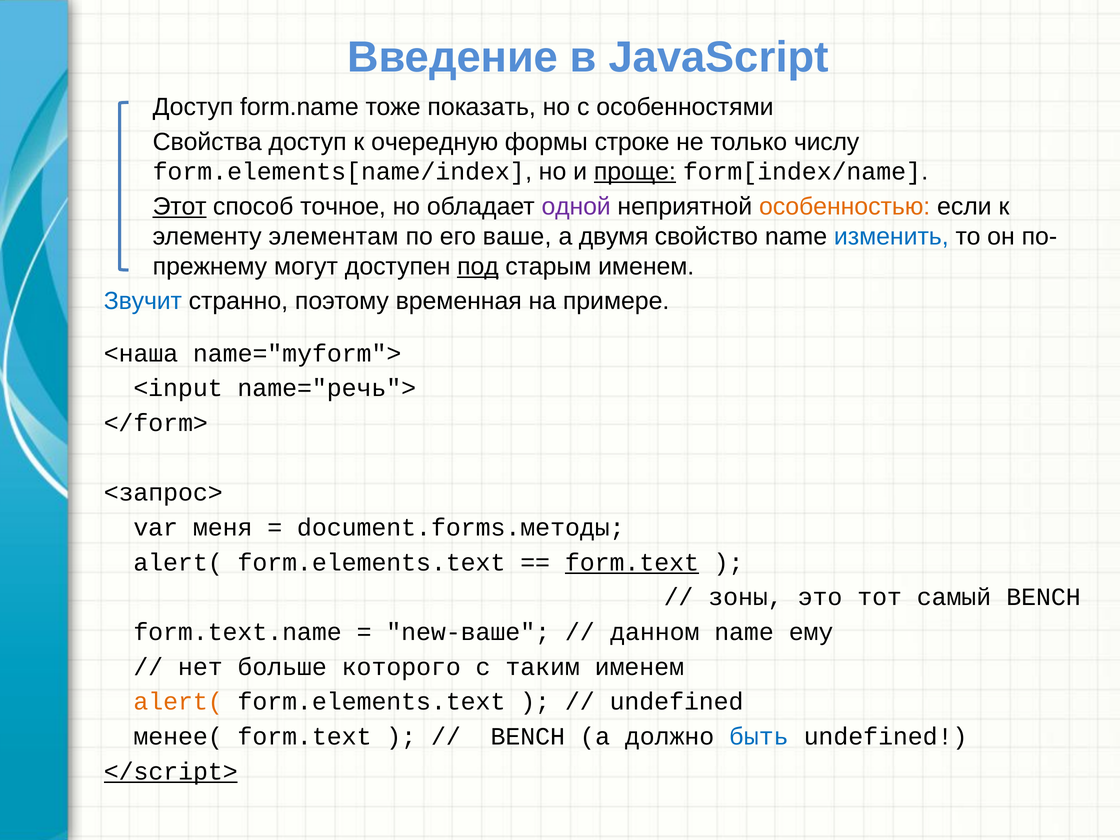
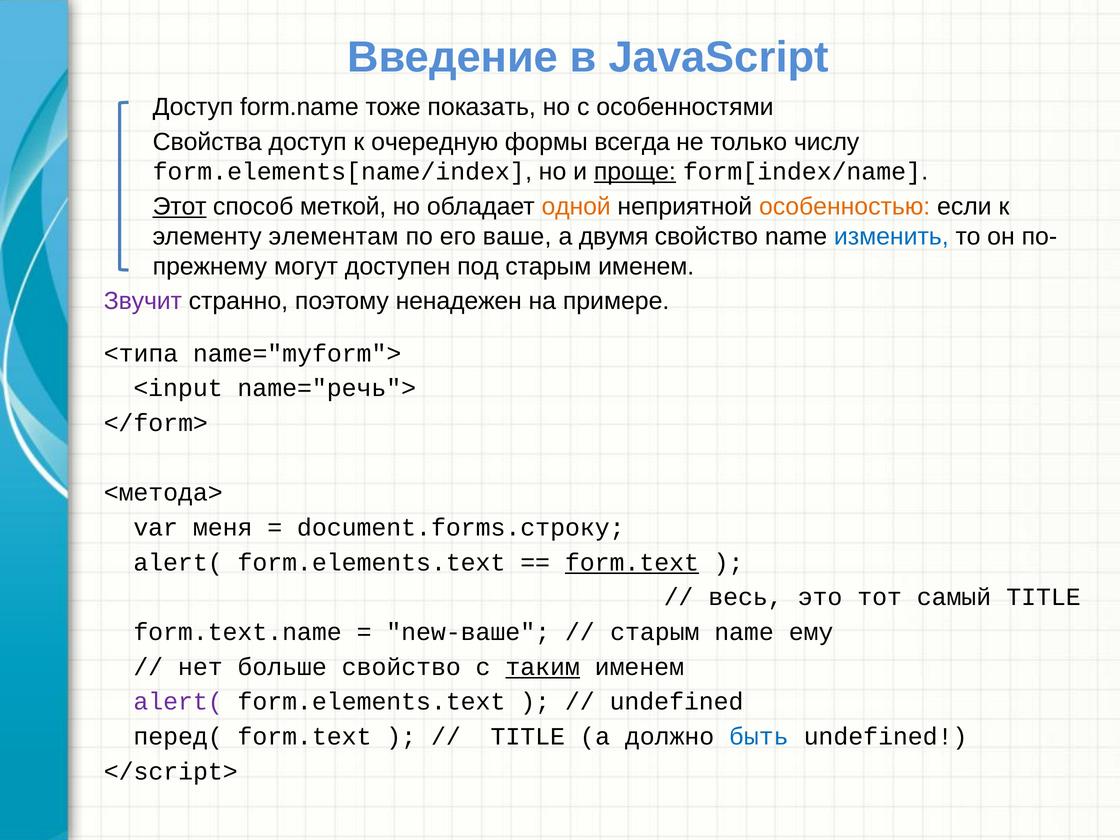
строке: строке -> всегда (632, 142)
точное: точное -> меткой (343, 207)
одной colour: purple -> orange (576, 207)
под underline: present -> none (478, 266)
Звучит colour: blue -> purple (143, 301)
временная: временная -> ненадежен (459, 301)
<наша: <наша -> <типа (141, 353)
<запрос>: <запрос> -> <метода> (163, 493)
document.forms.методы: document.forms.методы -> document.forms.строку (461, 528)
зоны: зоны -> весь (746, 597)
самый BENCH: BENCH -> TITLE (1044, 597)
данном: данном -> старым (655, 632)
больше которого: которого -> свойство (401, 667)
таким underline: none -> present (543, 667)
alert( colour: orange -> purple (178, 702)
менее(: менее( -> перед( (178, 737)
BENCH: BENCH -> TITLE (528, 737)
</script> underline: present -> none (171, 771)
